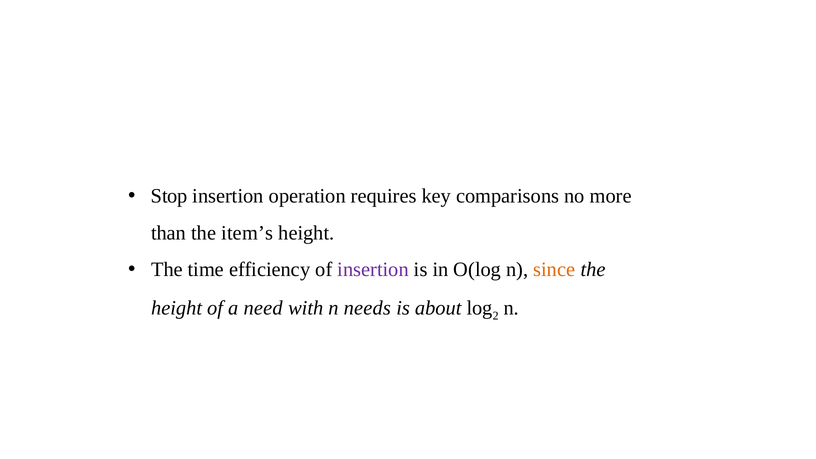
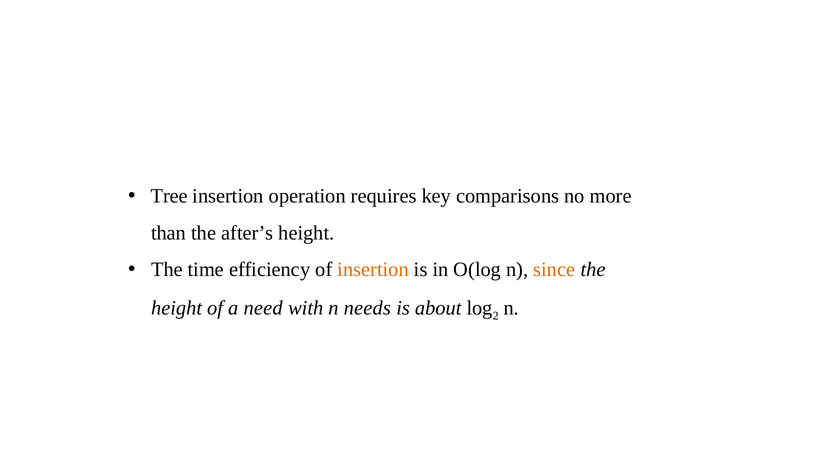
Stop: Stop -> Tree (169, 196)
item’s: item’s -> after’s (247, 233)
insertion colour: purple -> orange (373, 270)
